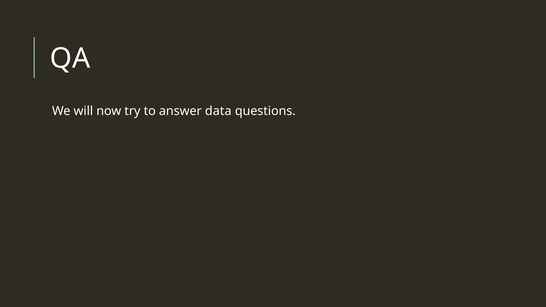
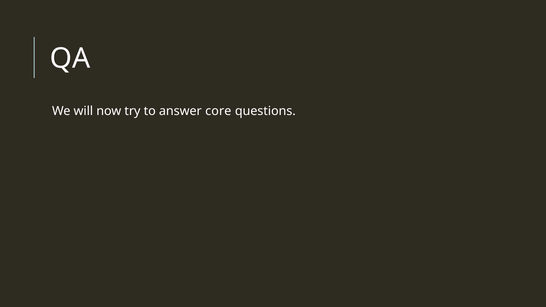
data: data -> core (218, 111)
